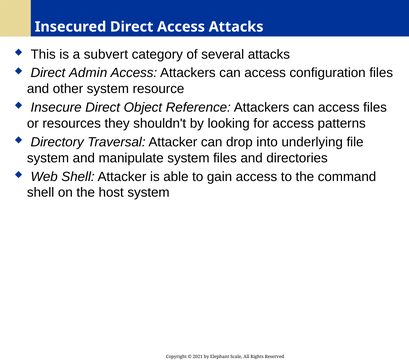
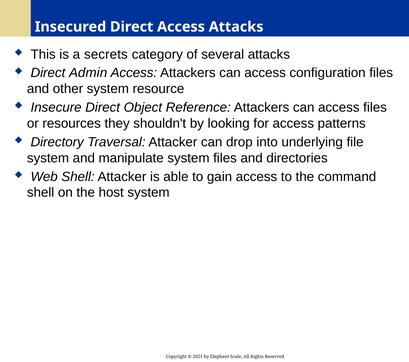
subvert: subvert -> secrets (106, 54)
